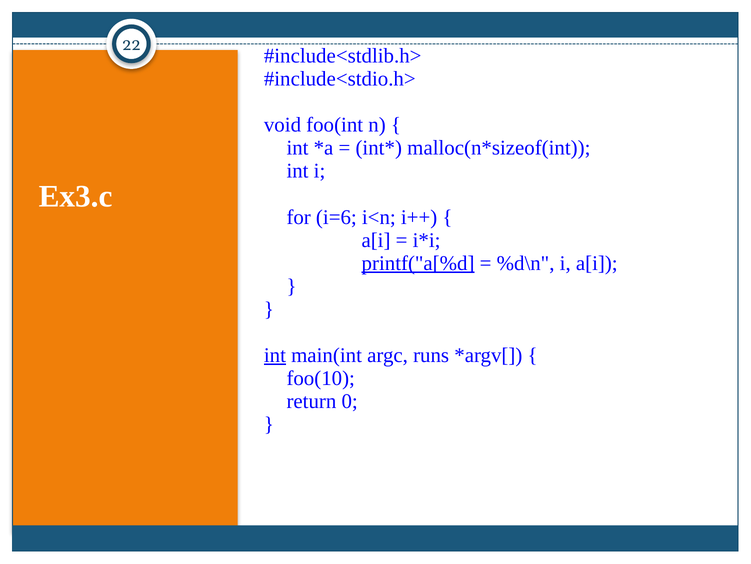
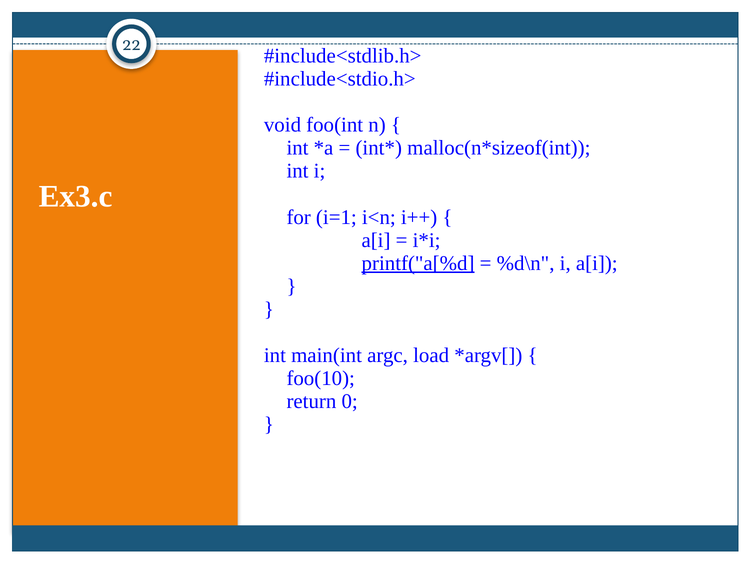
i=6: i=6 -> i=1 (336, 217)
int underline: present -> none (275, 355)
runs: runs -> load (431, 355)
